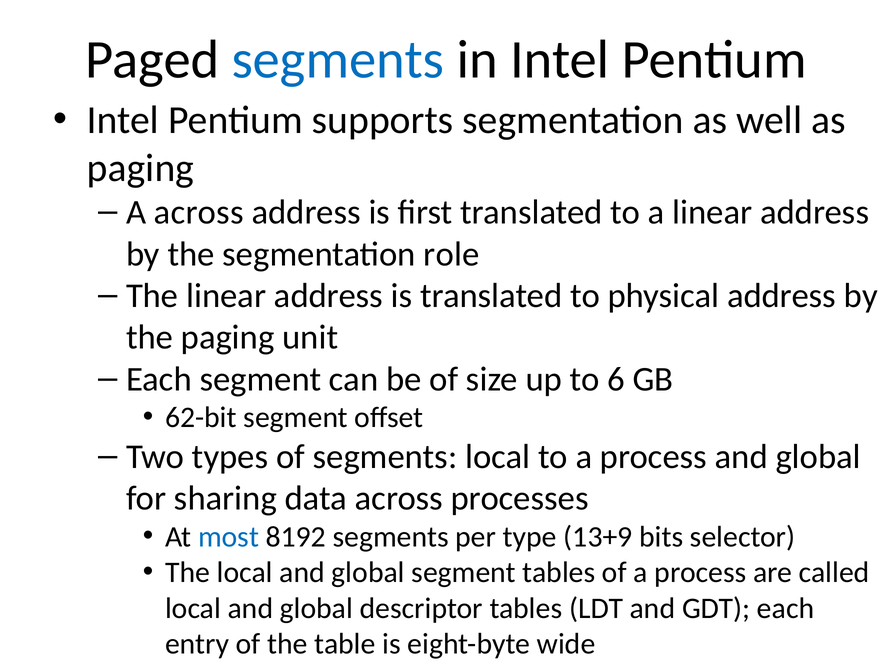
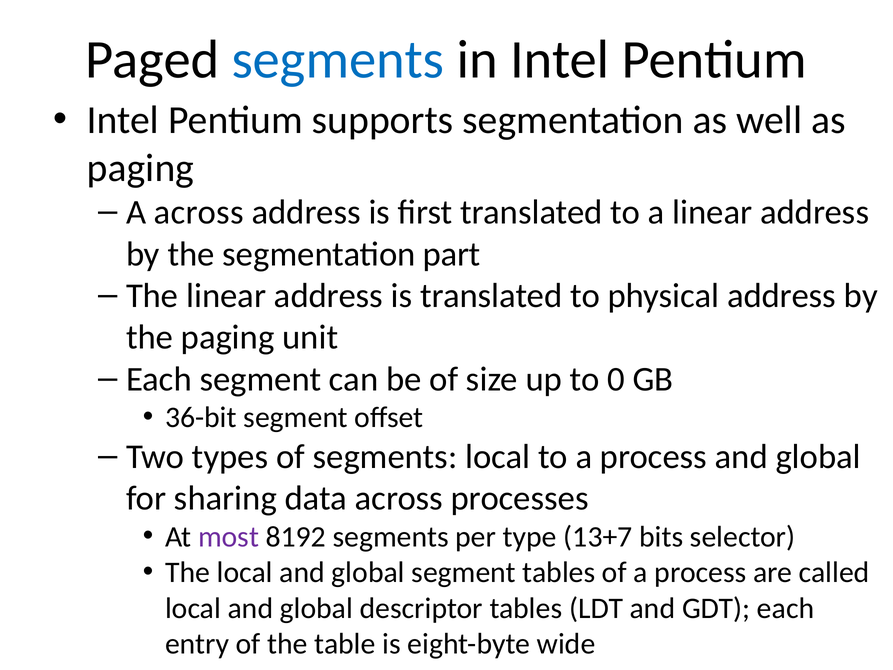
role: role -> part (452, 254)
6: 6 -> 0 (616, 379)
62-bit: 62-bit -> 36-bit (201, 417)
most colour: blue -> purple (229, 537)
13+9: 13+9 -> 13+7 (598, 537)
